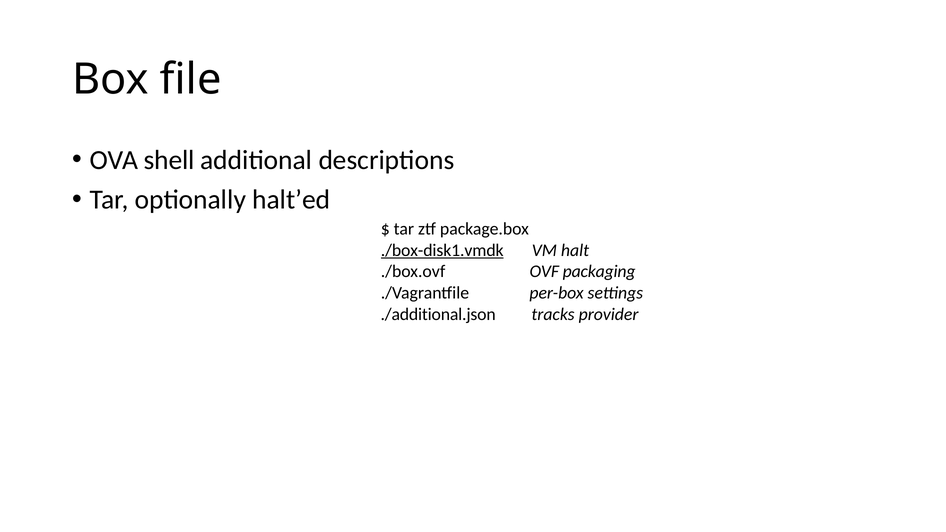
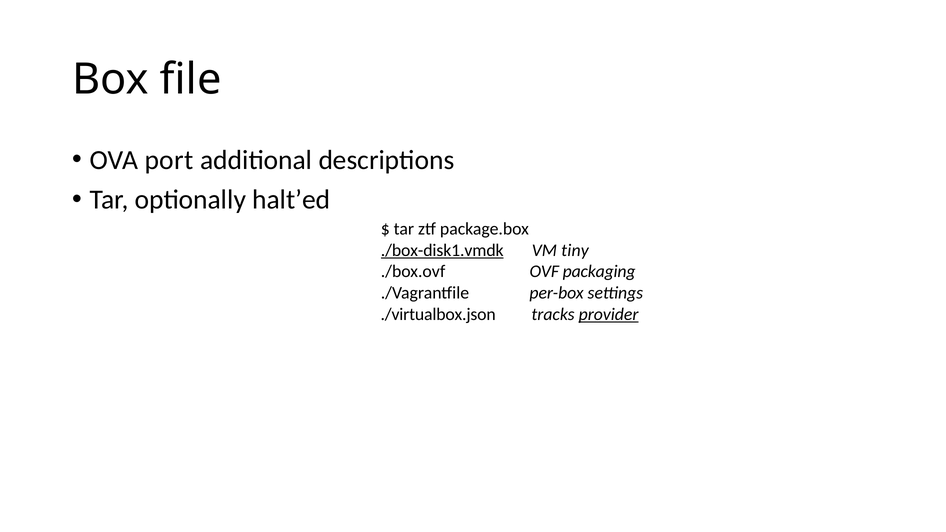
shell: shell -> port (169, 160)
halt: halt -> tiny (575, 250)
./additional.json: ./additional.json -> ./virtualbox.json (438, 314)
provider underline: none -> present (609, 314)
